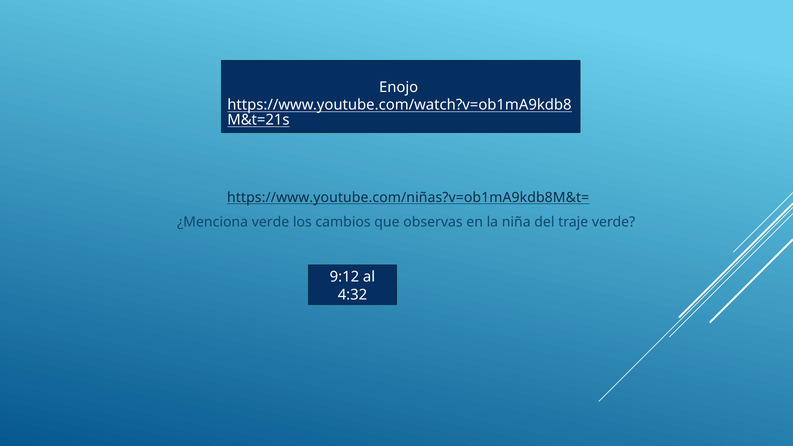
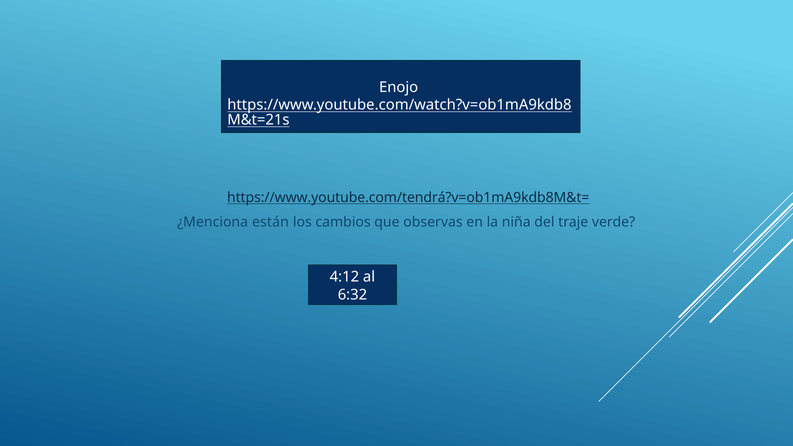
https://www.youtube.com/niñas?v=ob1mA9kdb8M&t=: https://www.youtube.com/niñas?v=ob1mA9kdb8M&t= -> https://www.youtube.com/tendrá?v=ob1mA9kdb8M&t= (408, 197)
¿Menciona verde: verde -> están (270, 222)
9:12: 9:12 -> 4:12 (344, 277)
4:32: 4:32 -> 6:32 (352, 295)
